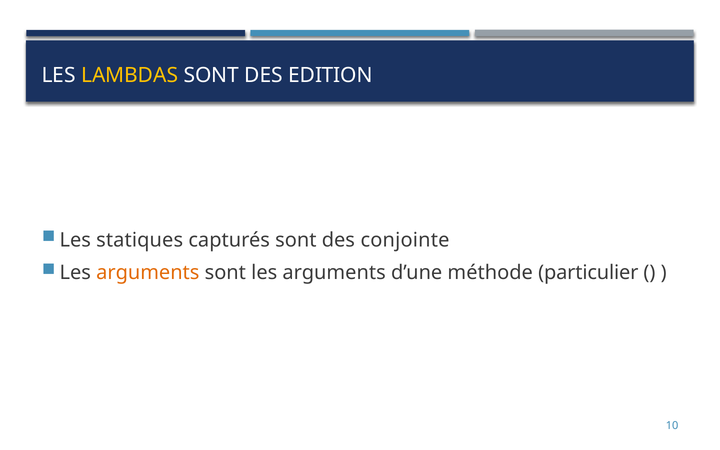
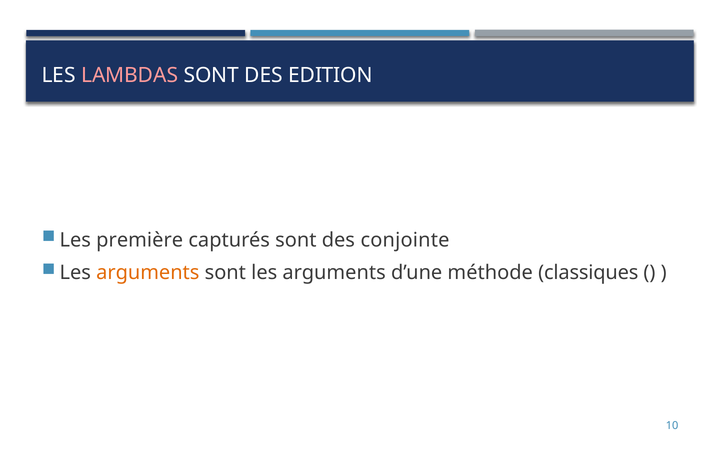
LAMBDAS colour: yellow -> pink (130, 76)
statiques: statiques -> première (140, 240)
particulier: particulier -> classiques (588, 273)
